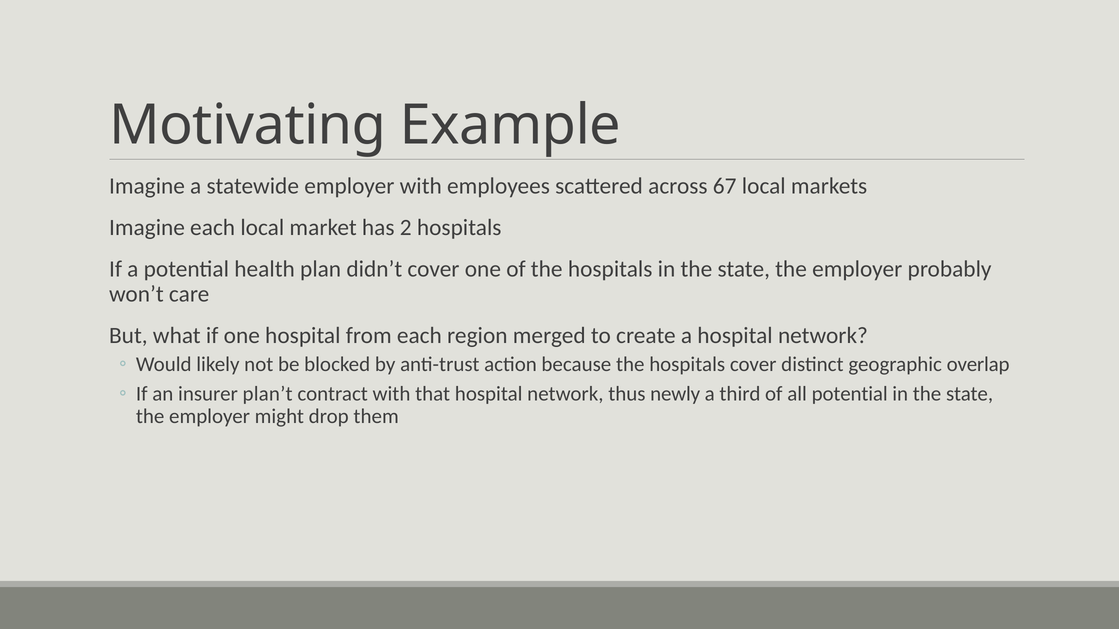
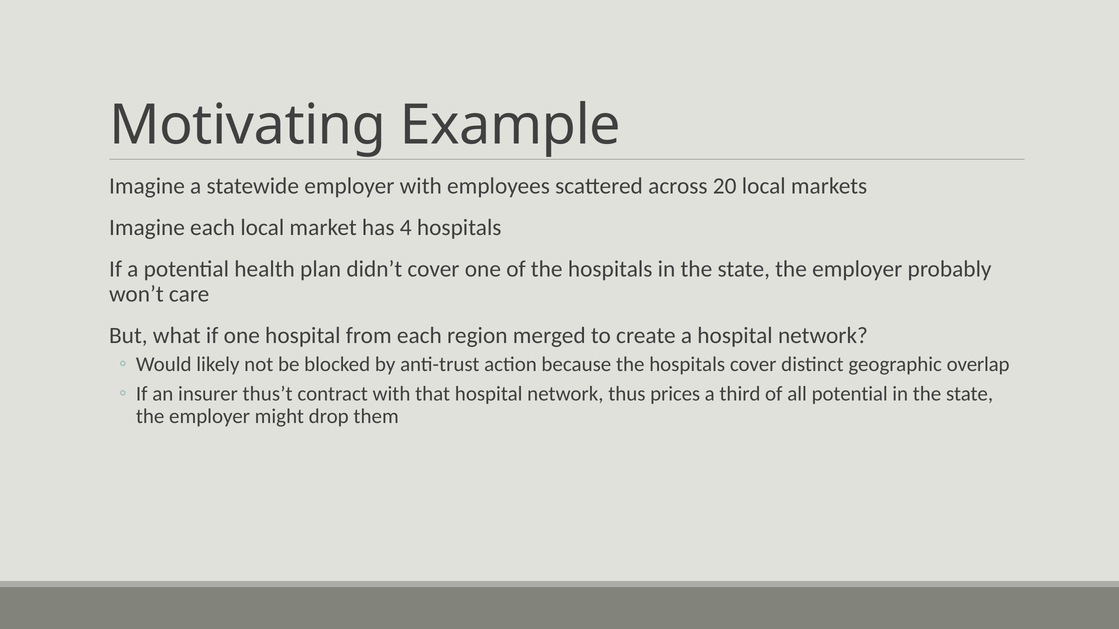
67: 67 -> 20 (725, 186)
2: 2 -> 4 (406, 228)
plan’t: plan’t -> thus’t (268, 394)
newly: newly -> prices (675, 394)
